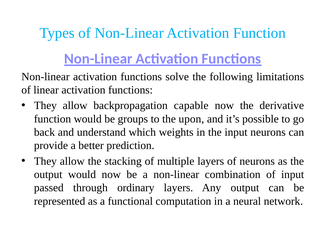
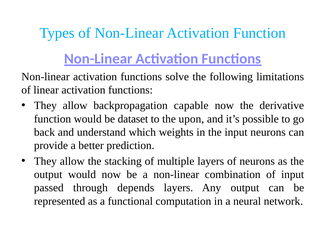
groups: groups -> dataset (133, 119)
ordinary: ordinary -> depends (136, 188)
